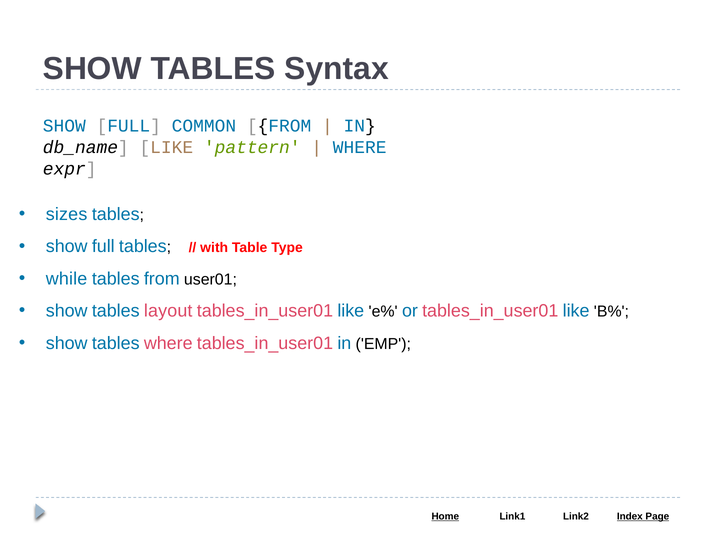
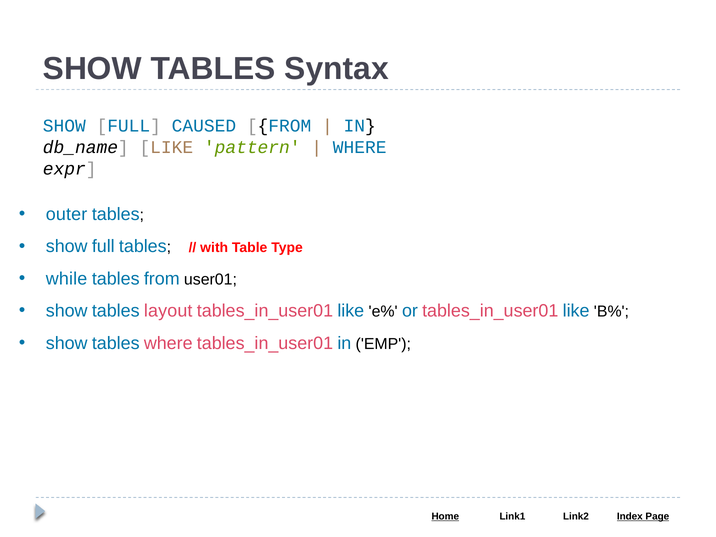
COMMON: COMMON -> CAUSED (204, 126)
sizes: sizes -> outer (67, 214)
